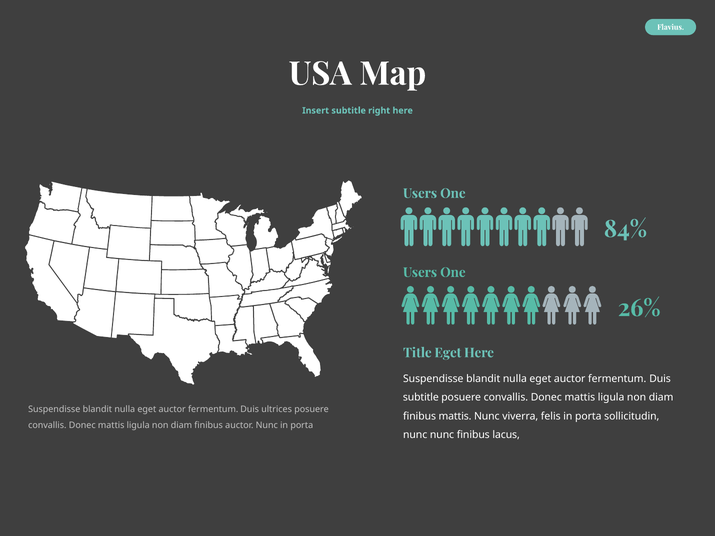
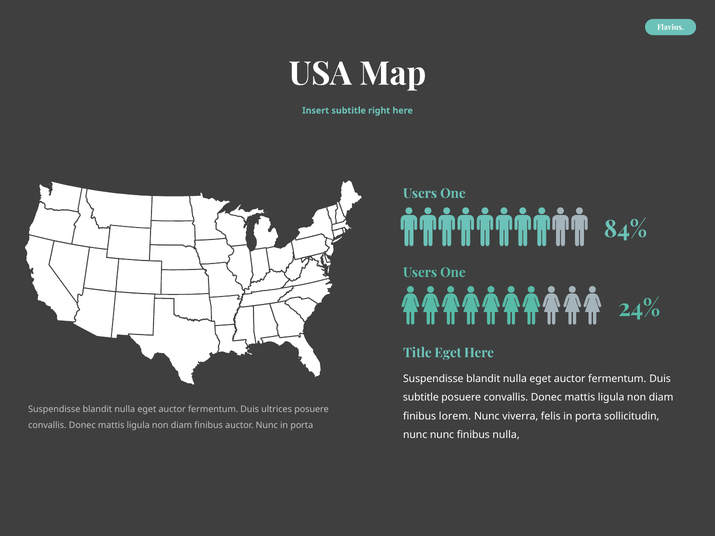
26%: 26% -> 24% (639, 308)
finibus mattis: mattis -> lorem (455, 416)
finibus lacus: lacus -> nulla (506, 435)
